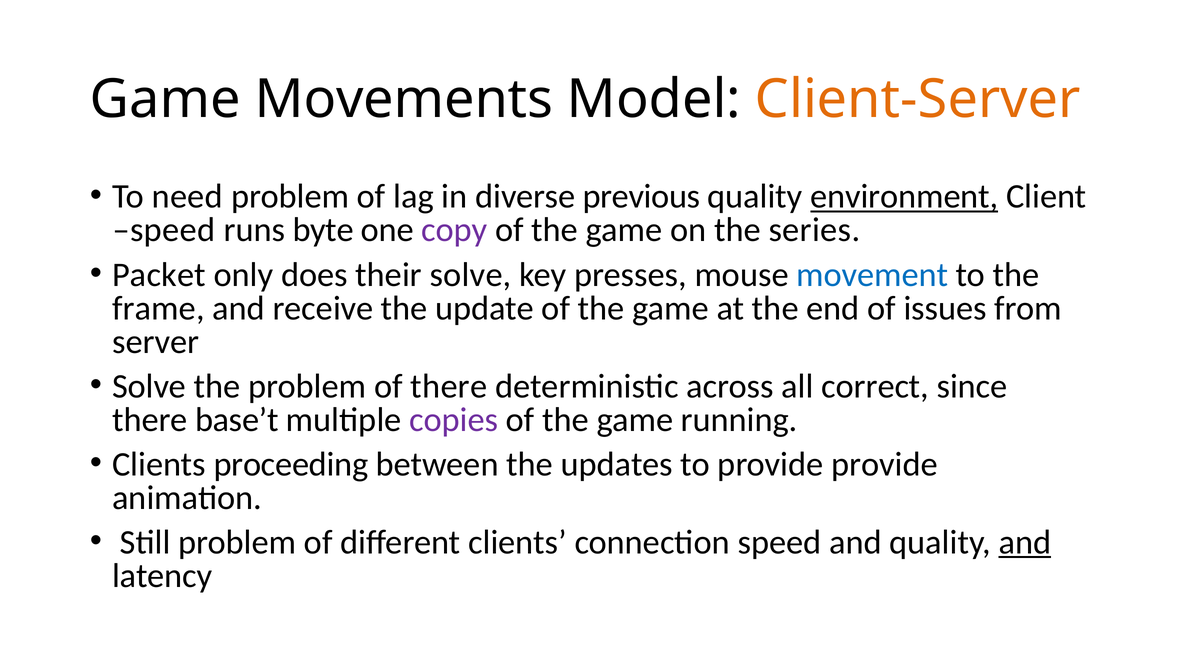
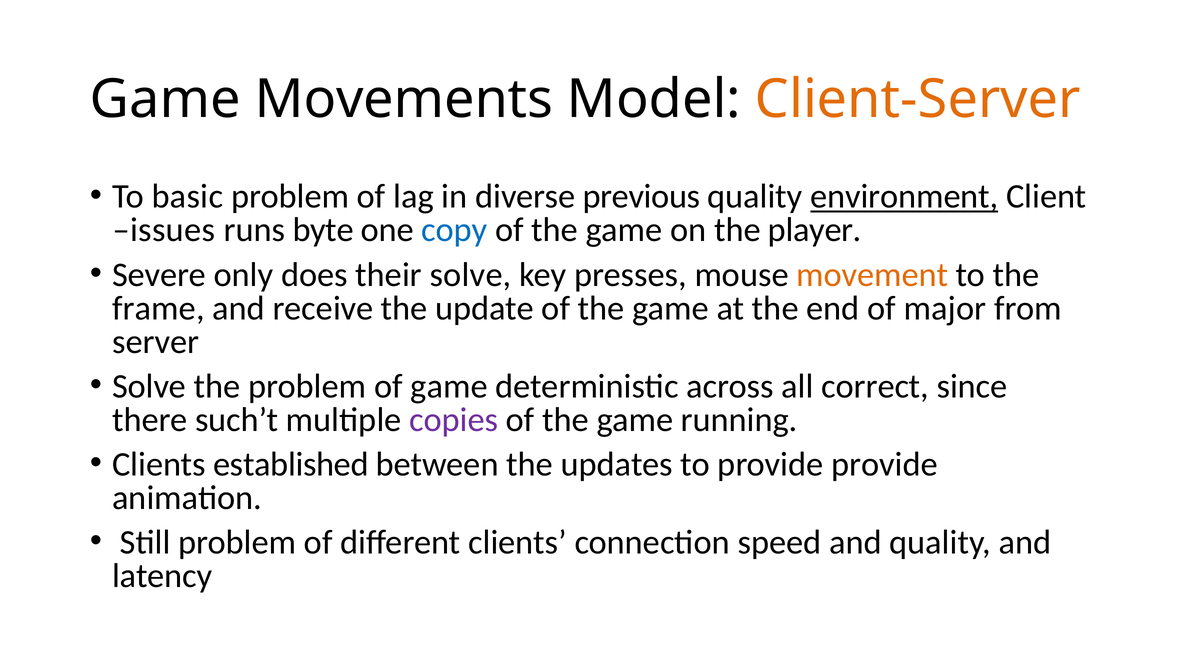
need: need -> basic (187, 197)
speed: speed -> issues (164, 230)
copy colour: purple -> blue (454, 230)
series: series -> player (815, 230)
Packet: Packet -> Severe (159, 275)
movement colour: blue -> orange (872, 275)
issues: issues -> major (945, 308)
of there: there -> game (449, 386)
base’t: base’t -> such’t (237, 420)
proceeding: proceeding -> established (291, 464)
and underline: present -> none (1025, 542)
